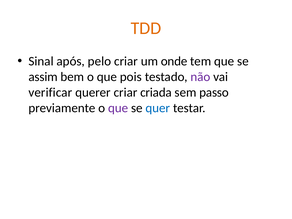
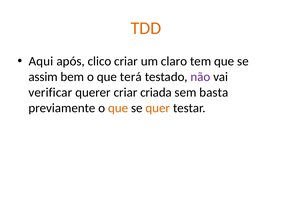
Sinal: Sinal -> Aqui (41, 61)
pelo: pelo -> clico (99, 61)
onde: onde -> claro (174, 61)
pois: pois -> terá (131, 77)
passo: passo -> basta (214, 92)
que colour: purple -> orange (118, 108)
quer colour: blue -> orange (158, 108)
